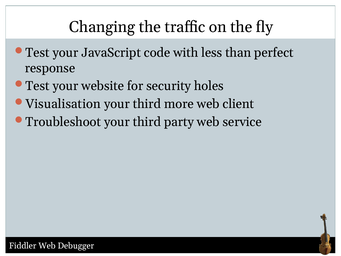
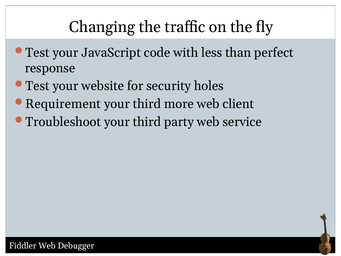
Visualisation: Visualisation -> Requirement (63, 104)
